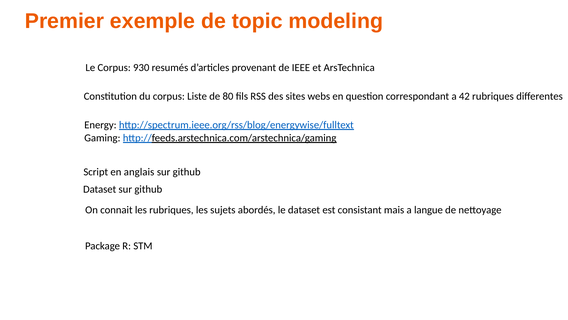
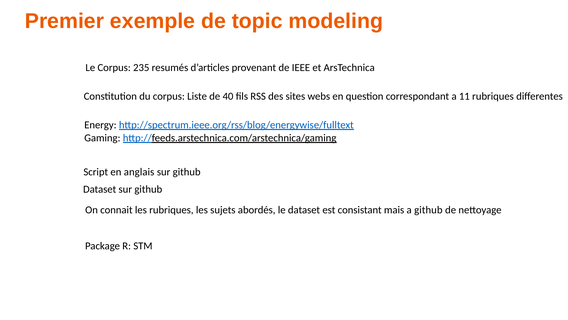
930: 930 -> 235 (141, 67)
80: 80 -> 40 (228, 96)
42: 42 -> 11 (464, 96)
a langue: langue -> github (428, 210)
